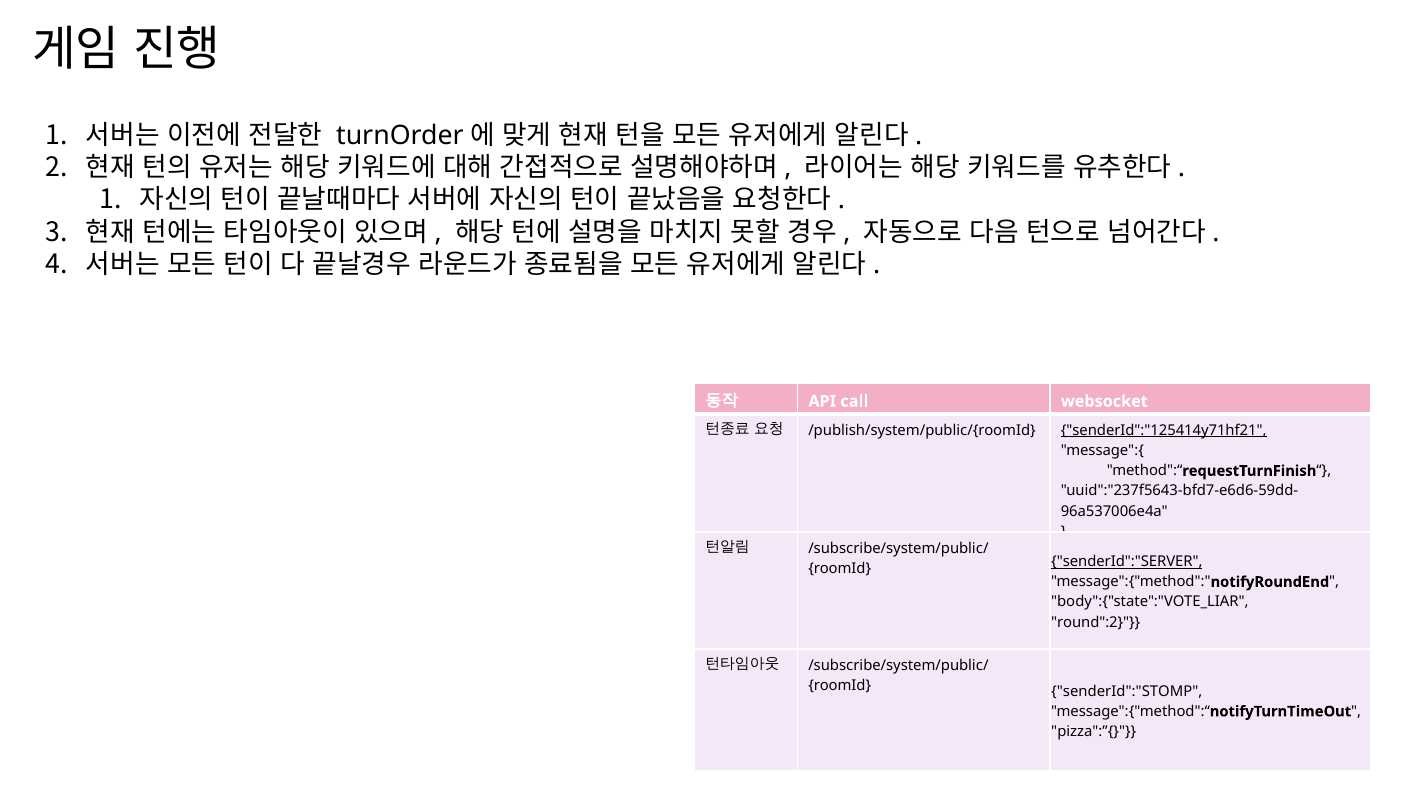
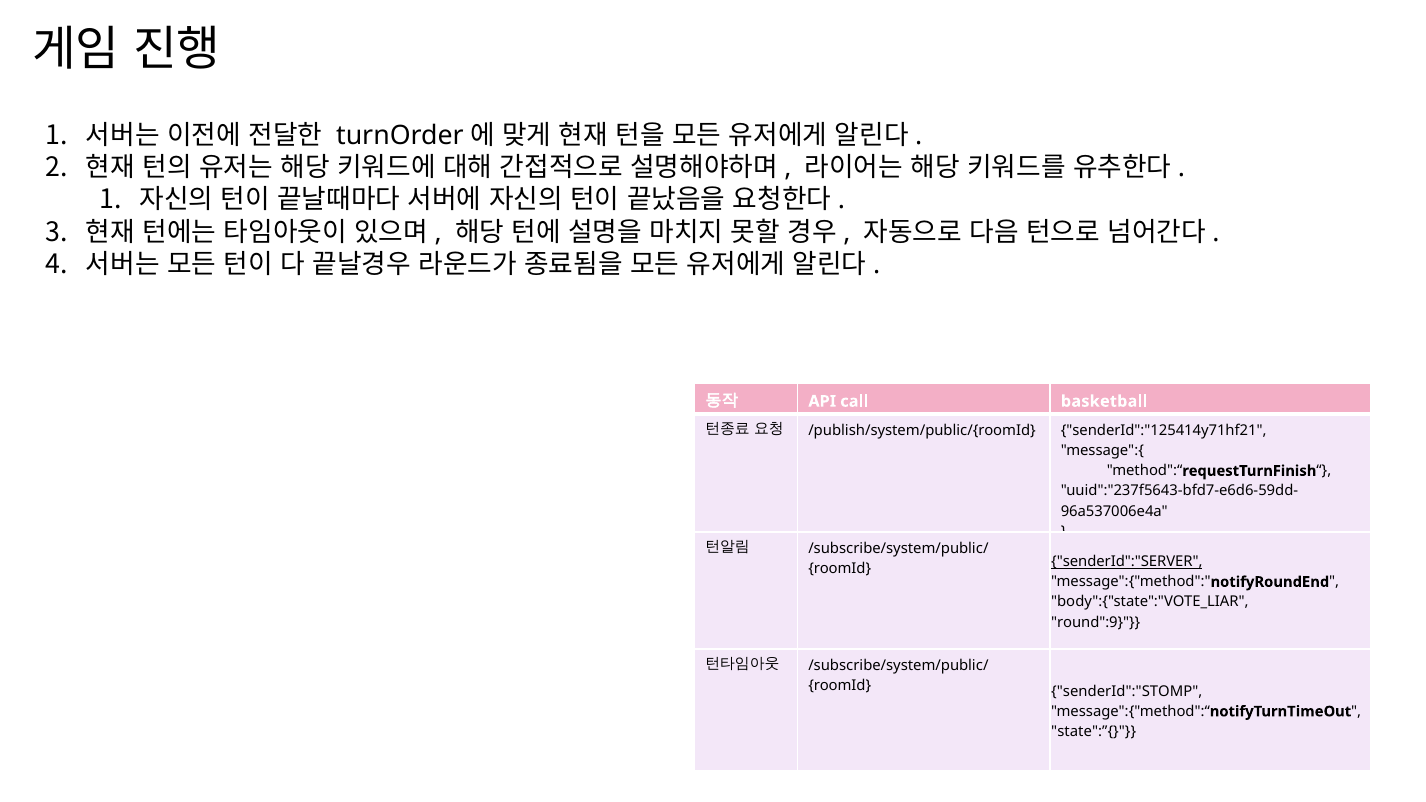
websocket: websocket -> basketball (1104, 401)
senderId":"125414y71hf21 underline: present -> none (1164, 431)
round":2: round":2 -> round":9 (1096, 622)
pizza":”{: pizza":”{ -> state":”{ (1094, 732)
